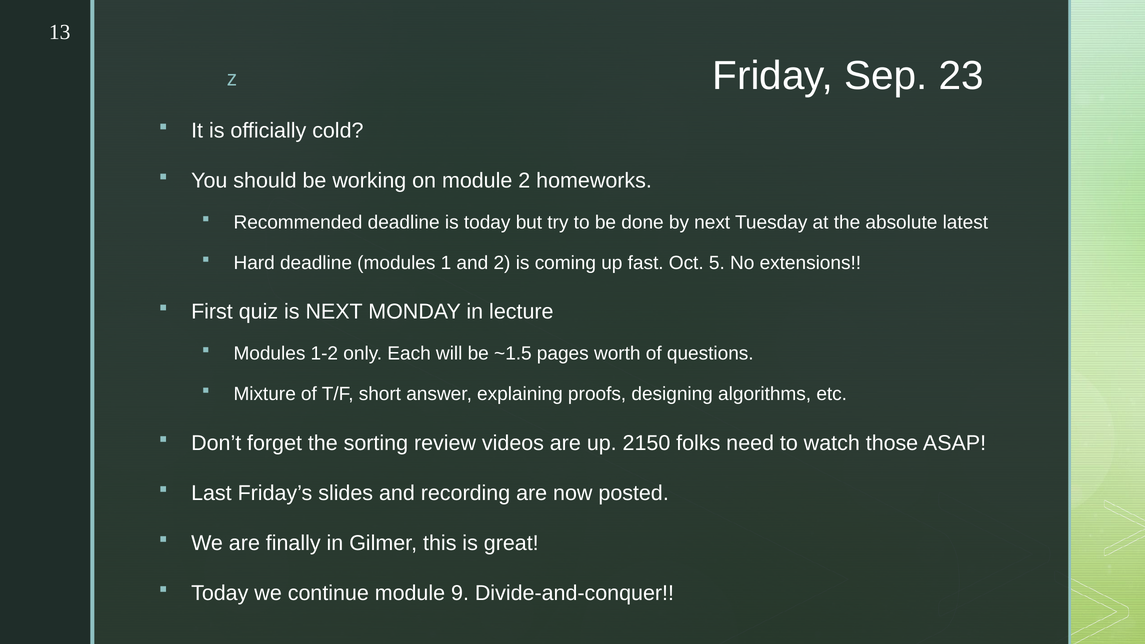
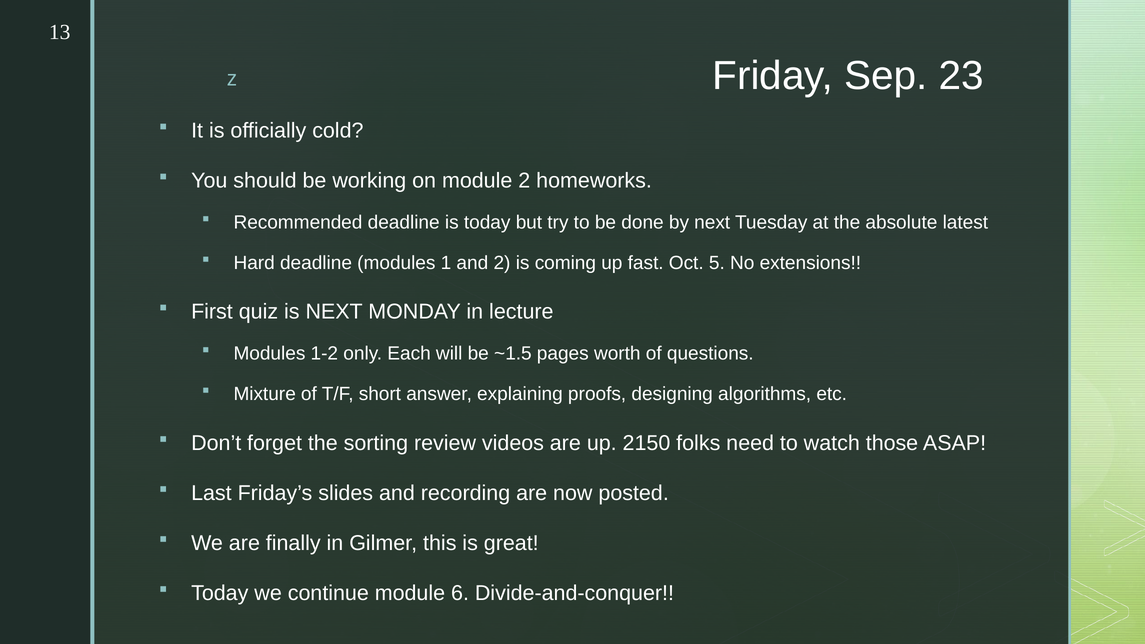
9: 9 -> 6 (460, 593)
